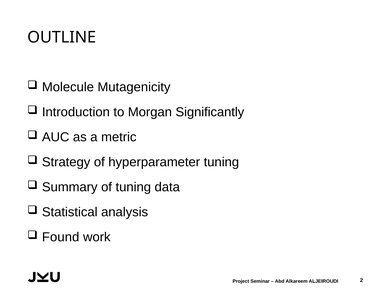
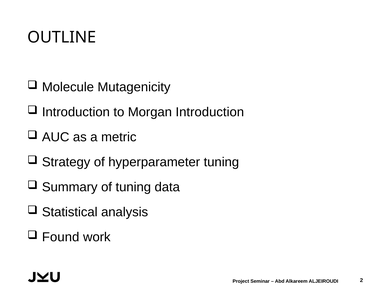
Morgan Significantly: Significantly -> Introduction (210, 112)
